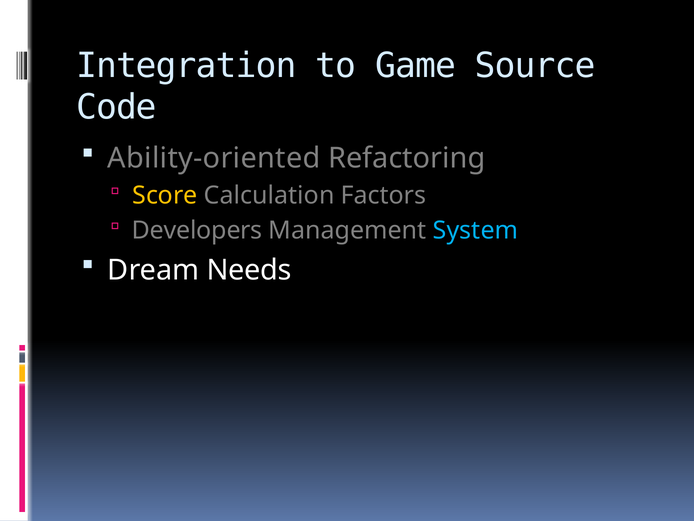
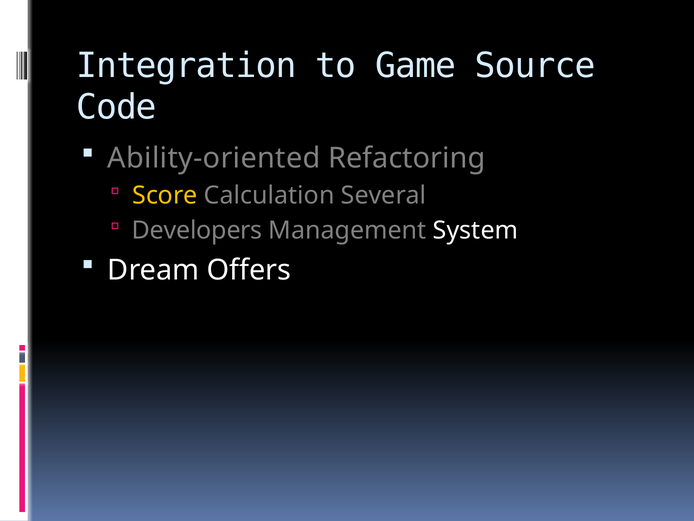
Factors: Factors -> Several (384, 195)
System colour: light blue -> white (475, 230)
Needs: Needs -> Offers (249, 270)
